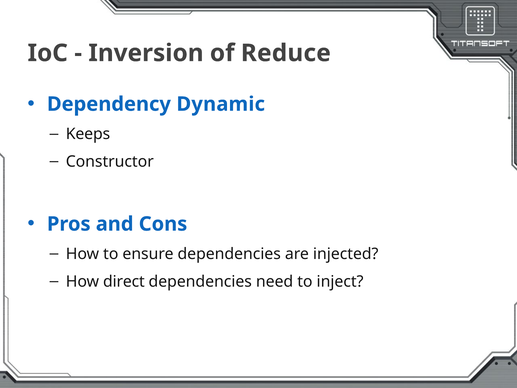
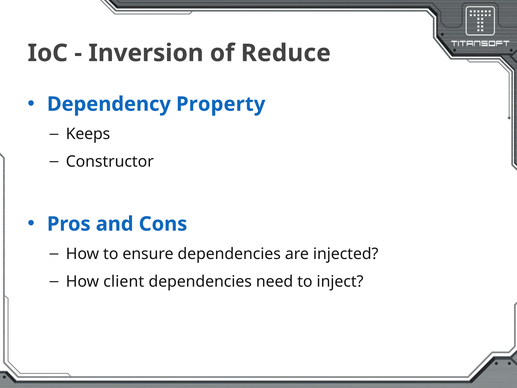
Dynamic: Dynamic -> Property (221, 104)
direct: direct -> client (124, 281)
